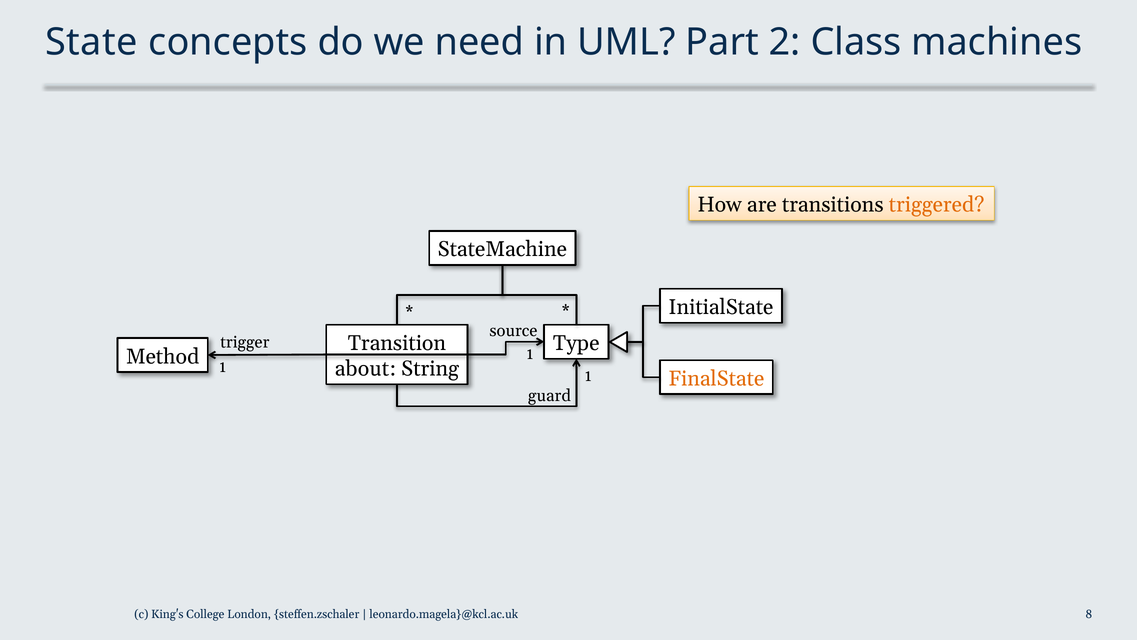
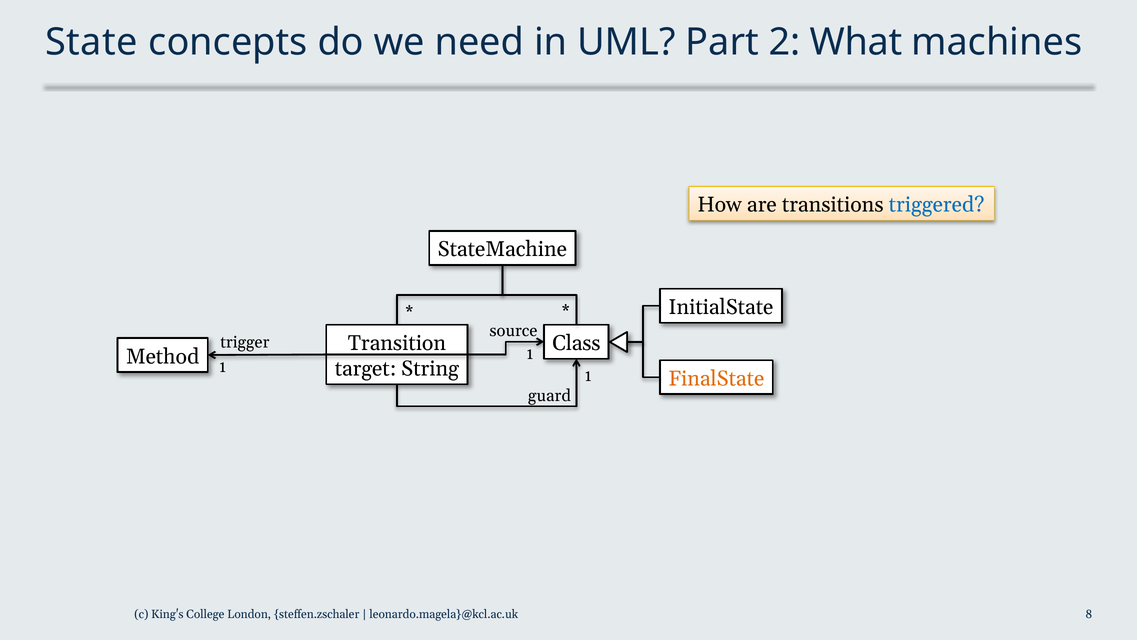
Class: Class -> What (856, 42)
triggered colour: orange -> blue (937, 205)
Type: Type -> Class (576, 343)
about: about -> target (366, 369)
